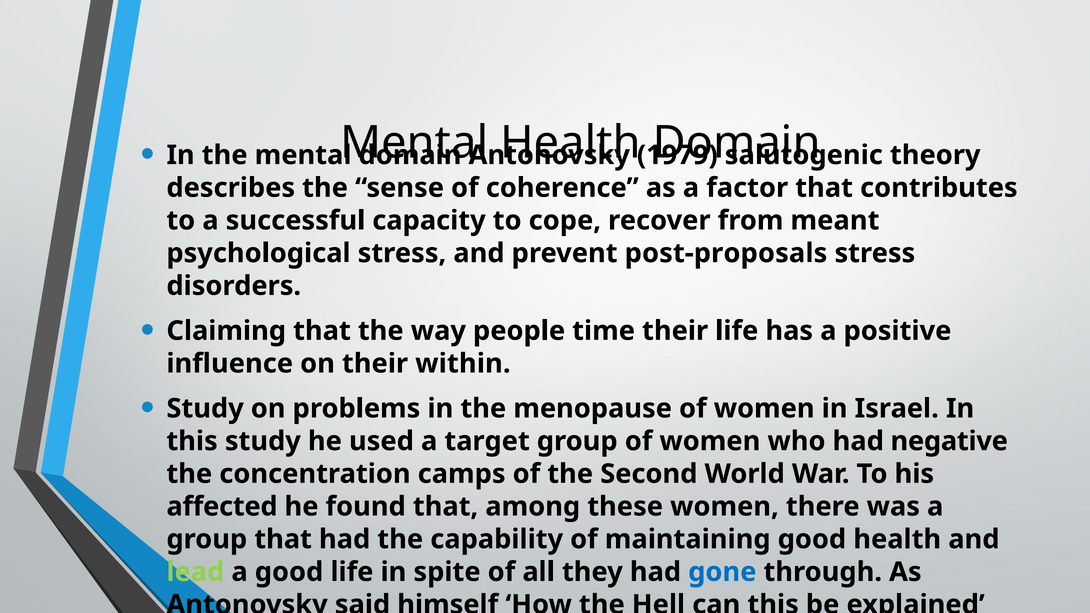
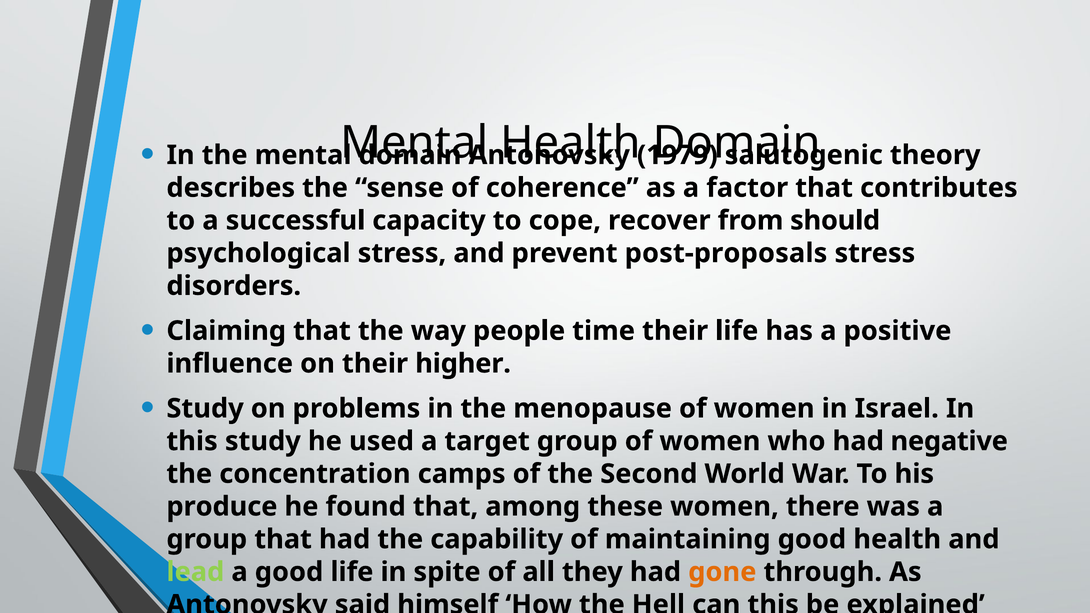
meant: meant -> should (835, 221)
within: within -> higher (463, 364)
affected: affected -> produce (222, 507)
gone colour: blue -> orange (722, 572)
